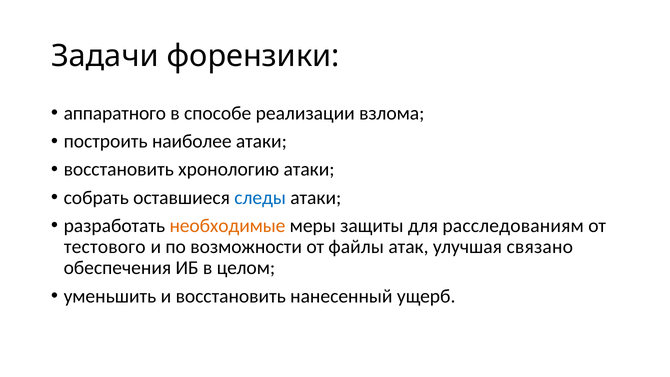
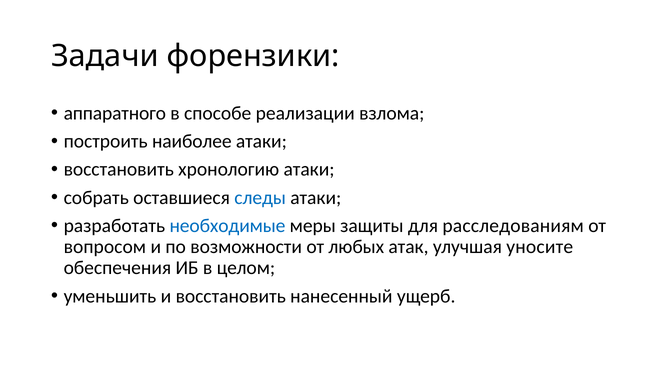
необходимые colour: orange -> blue (227, 226)
тестового: тестового -> вопросом (105, 247)
файлы: файлы -> любых (356, 247)
связано: связано -> уносите (540, 247)
